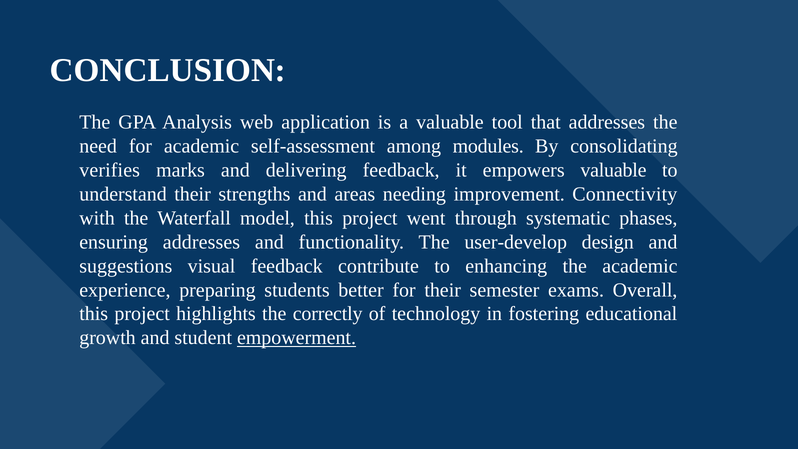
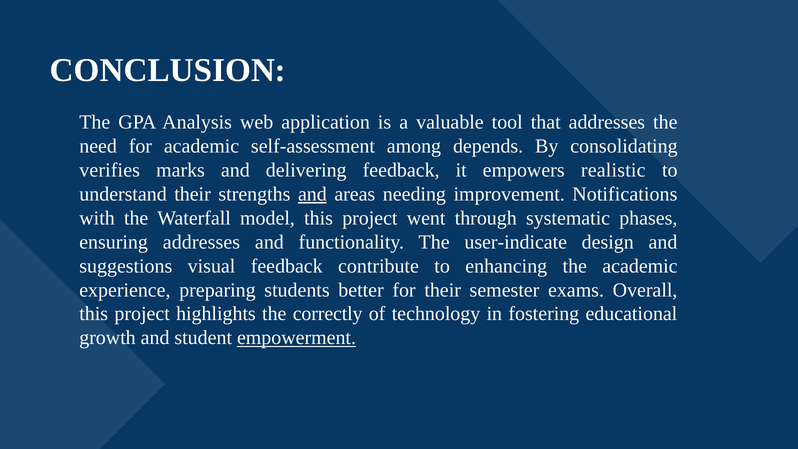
modules: modules -> depends (488, 146)
empowers valuable: valuable -> realistic (613, 170)
and underline: none -> present (312, 194)
Connectivity: Connectivity -> Notifications (625, 194)
user-develop: user-develop -> user-indicate (516, 242)
